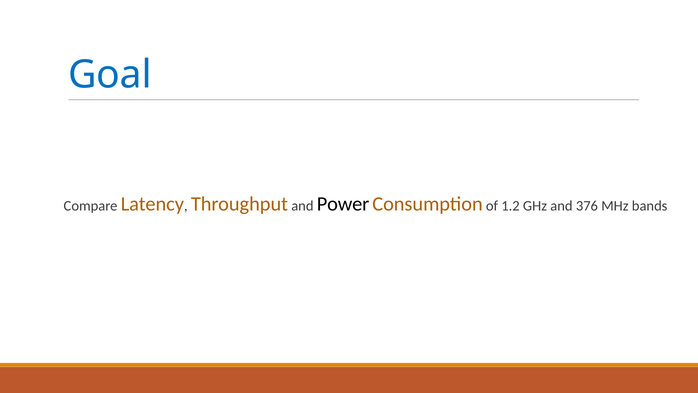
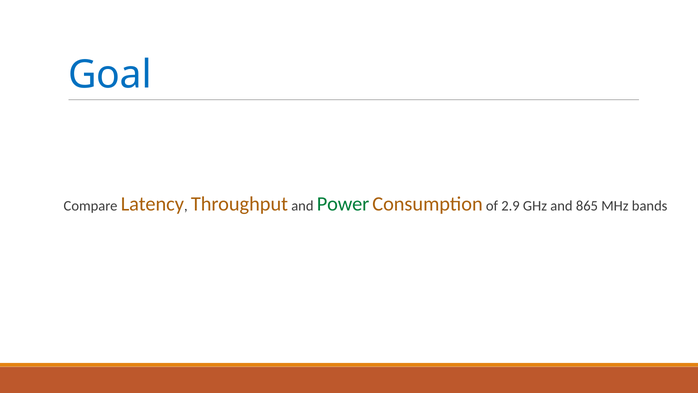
Power colour: black -> green (343, 204)
1.2: 1.2 -> 2.9 (510, 206)
376: 376 -> 865 (587, 206)
